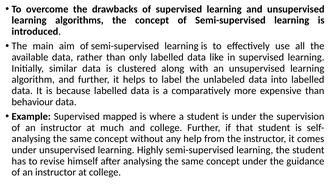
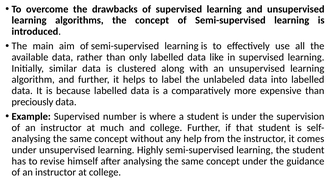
behaviour: behaviour -> preciously (32, 102)
mapped: mapped -> number (120, 116)
